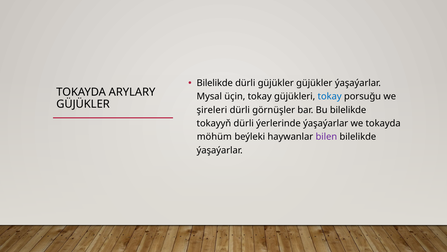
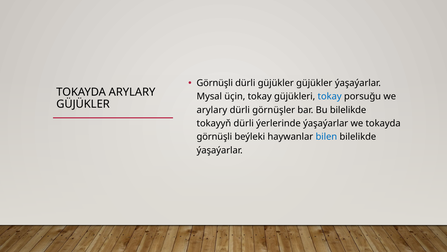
Bilelikde: Bilelikde -> Görnüşli (215, 83)
şireleri: şireleri -> arylary (212, 110)
möhüm: möhüm -> görnüşli (214, 137)
bilen colour: purple -> blue (326, 137)
